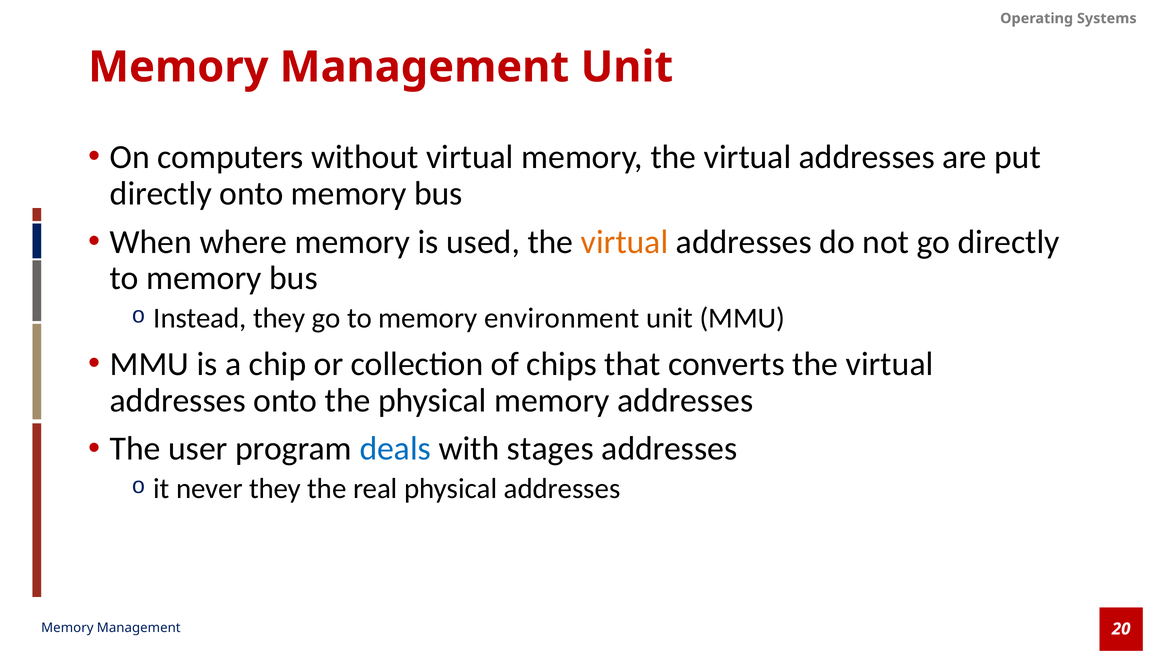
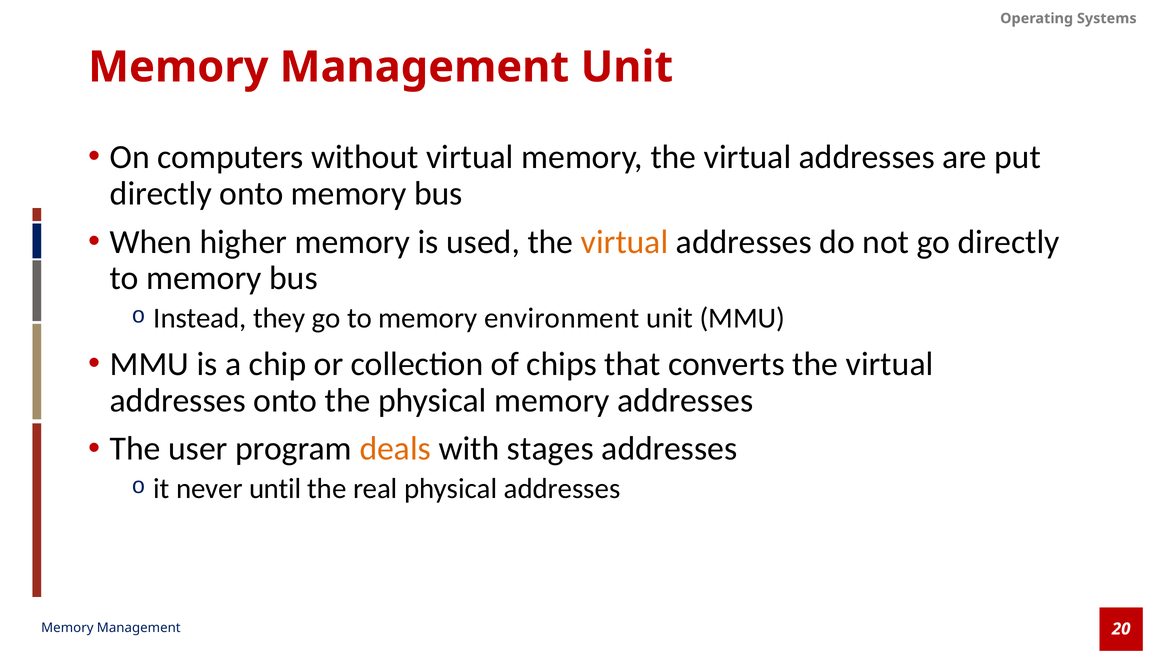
where: where -> higher (243, 242)
deals colour: blue -> orange (395, 449)
never they: they -> until (275, 489)
